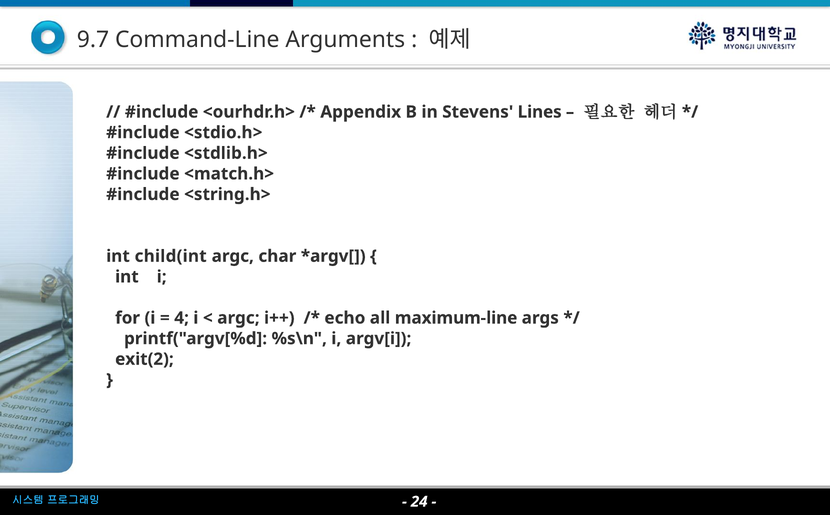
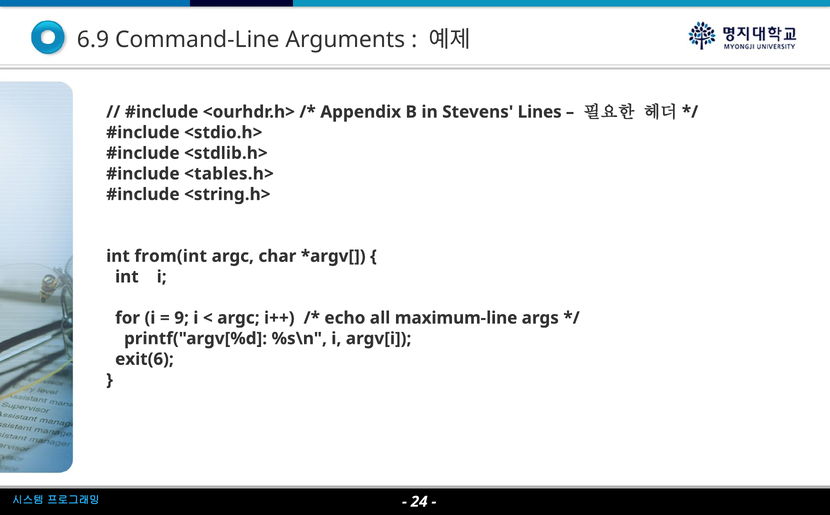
9.7: 9.7 -> 6.9 (93, 40)
<match.h>: <match.h> -> <tables.h> (229, 174)
child(int: child(int -> from(int (171, 256)
4: 4 -> 9 (182, 318)
exit(2: exit(2 -> exit(6 (144, 359)
